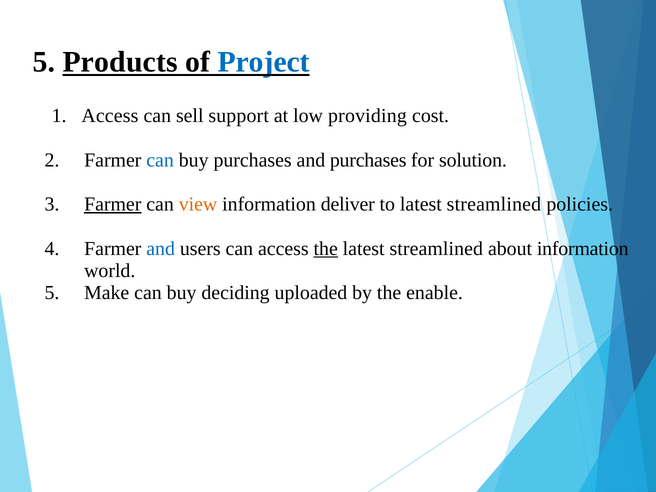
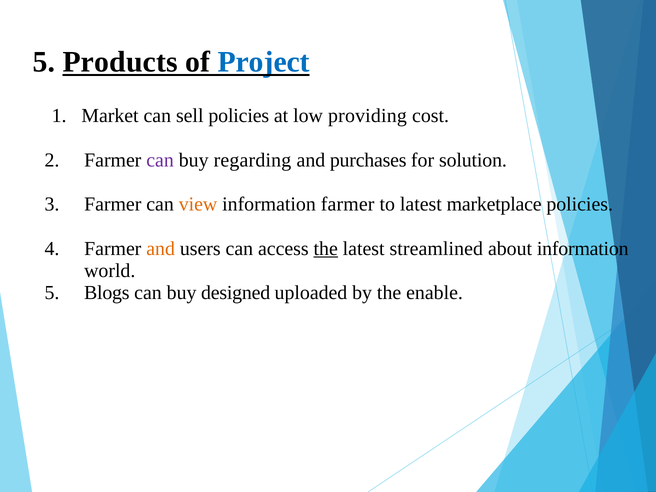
Access: Access -> Market (110, 116)
sell support: support -> policies (239, 116)
can colour: blue -> purple (160, 160)
buy purchases: purchases -> regarding (252, 160)
Farmer underline: present -> none (113, 204)
information deliver: deliver -> farmer (348, 204)
to latest streamlined: streamlined -> marketplace (494, 204)
and colour: blue -> orange (161, 248)
Make: Make -> Blogs (107, 293)
deciding: deciding -> designed (236, 293)
